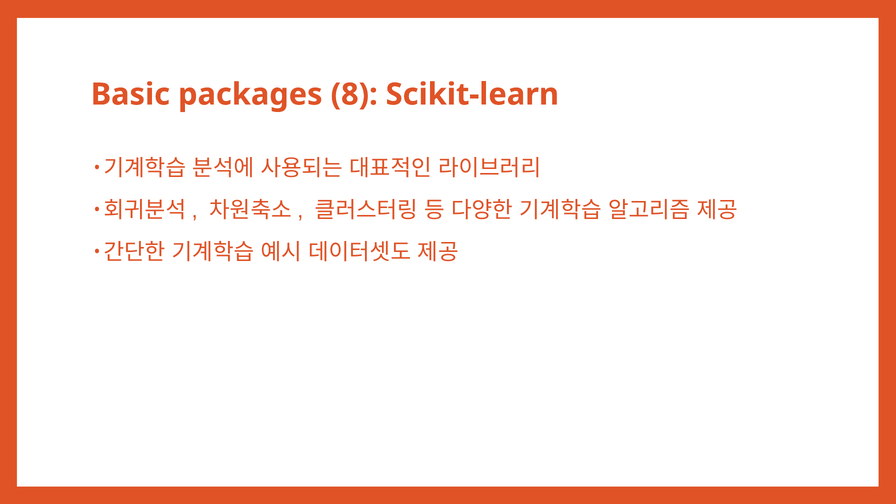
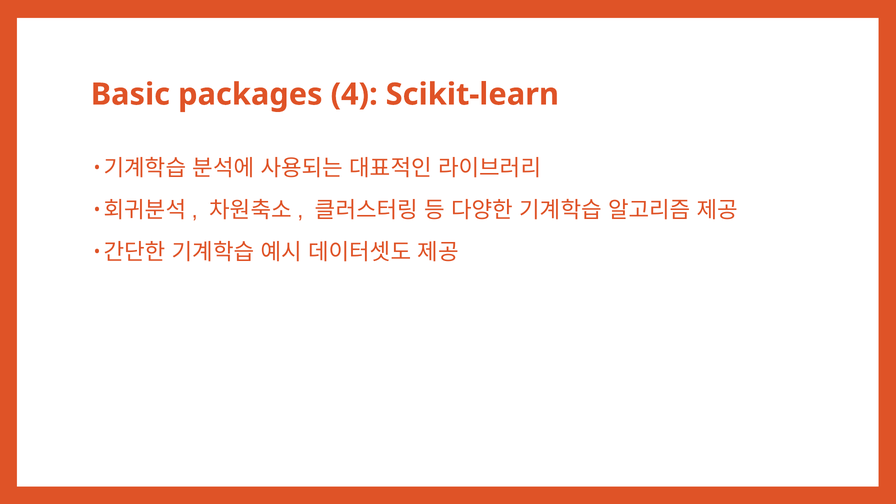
8: 8 -> 4 (354, 94)
